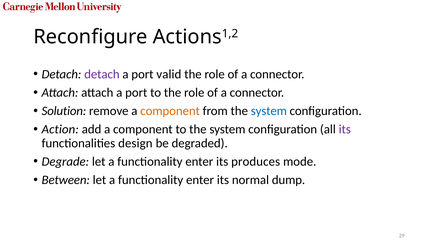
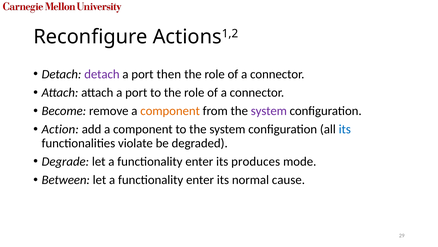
valid: valid -> then (169, 74)
Solution: Solution -> Become (64, 111)
system colour: blue -> purple (269, 111)
its colour: purple -> blue (345, 129)
design: design -> violate (135, 143)
dump: dump -> cause (288, 179)
